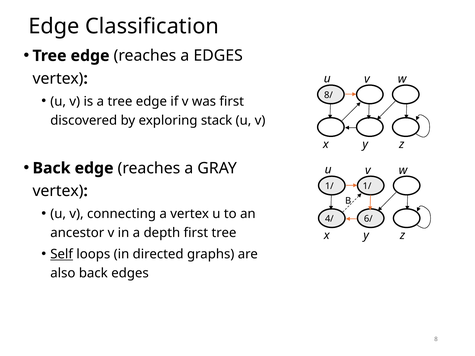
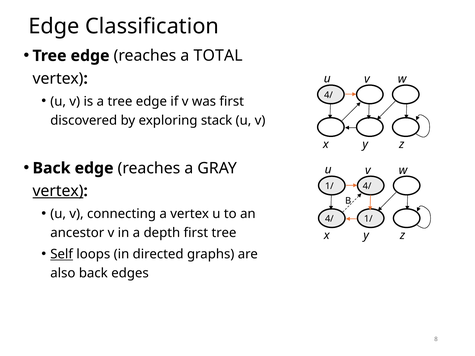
a EDGES: EDGES -> TOTAL (218, 56)
8/: 8/ -> 4/ (328, 95)
1/ 1/: 1/ -> 4/ (367, 186)
vertex underline: none -> present (58, 191)
4/ 6/: 6/ -> 1/ (368, 219)
